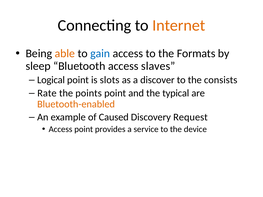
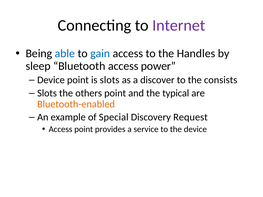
Internet colour: orange -> purple (179, 25)
able colour: orange -> blue (65, 54)
Formats: Formats -> Handles (196, 54)
slaves: slaves -> power (158, 66)
Logical: Logical -> Device (51, 80)
Rate: Rate -> Slots (47, 93)
points: points -> others (89, 93)
Caused: Caused -> Special (114, 117)
